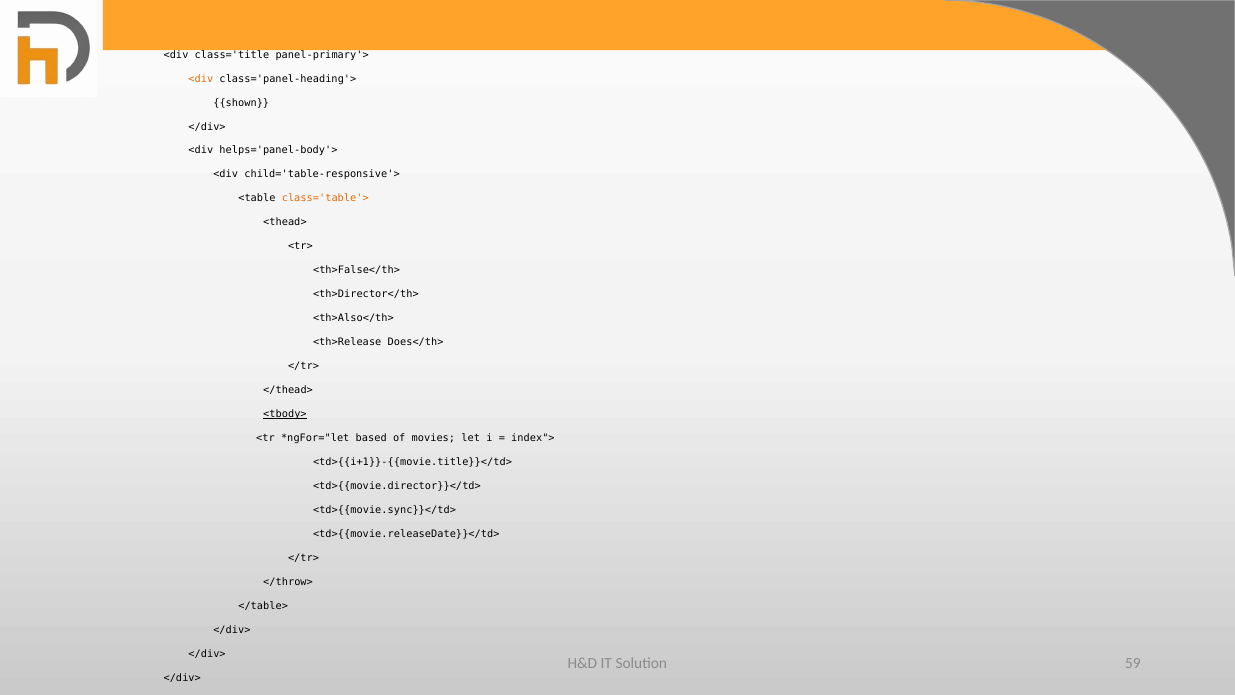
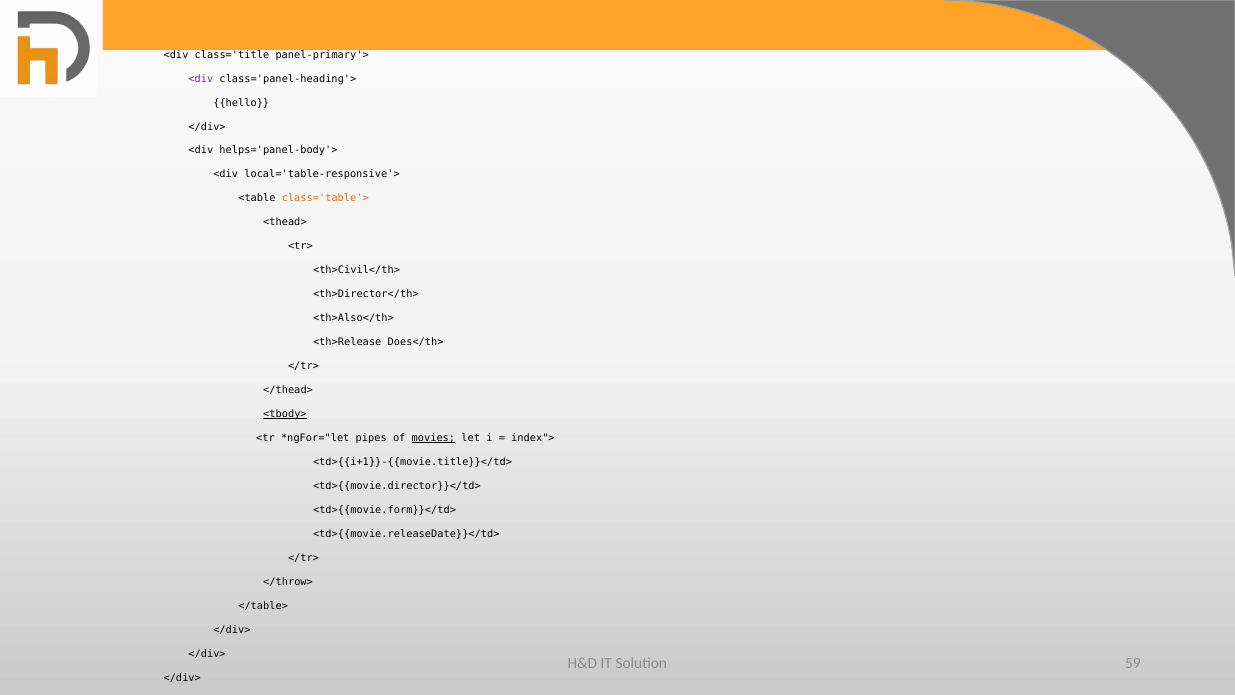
<div colour: orange -> purple (201, 79)
shown: shown -> hello (241, 103)
child='table-responsive'>: child='table-responsive'> -> local='table-responsive'> (322, 174)
<th>False</th>: <th>False</th> -> <th>Civil</th> (357, 270)
based: based -> pipes (371, 438)
movies underline: none -> present (433, 438)
<td>{{movie.sync}}</td>: <td>{{movie.sync}}</td> -> <td>{{movie.form}}</td> (385, 510)
